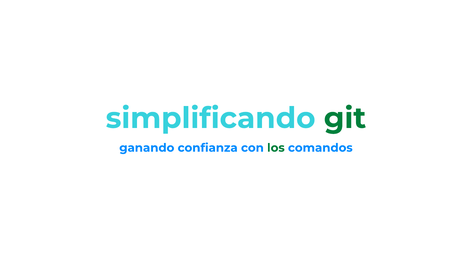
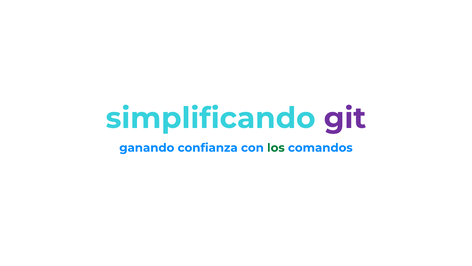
git colour: green -> purple (345, 118)
